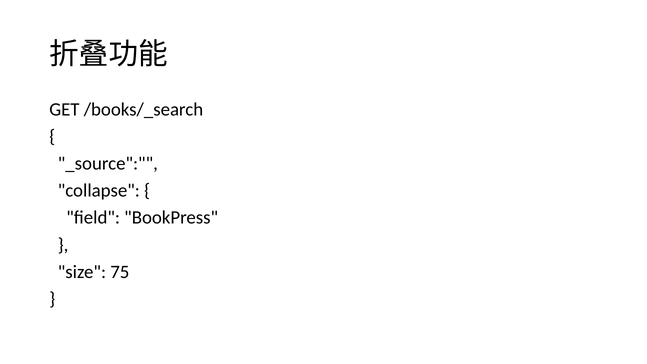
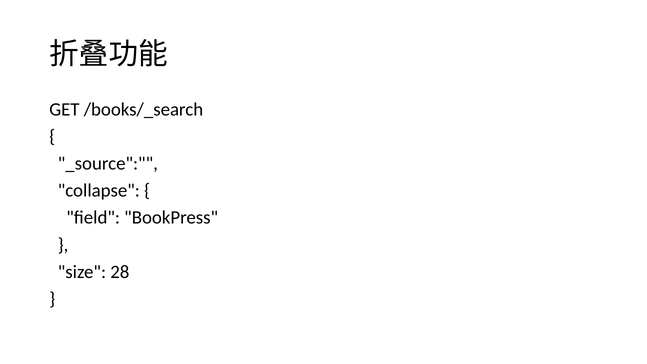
75: 75 -> 28 (120, 272)
